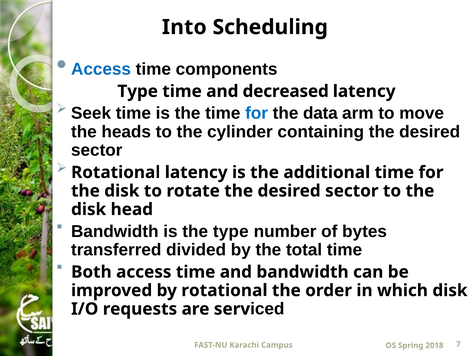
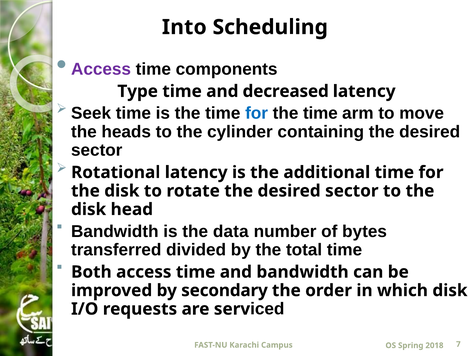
Access colour: blue -> purple (101, 69)
data: data -> time (320, 113)
the type: type -> data (231, 231)
by rotational: rotational -> secondary (225, 290)
